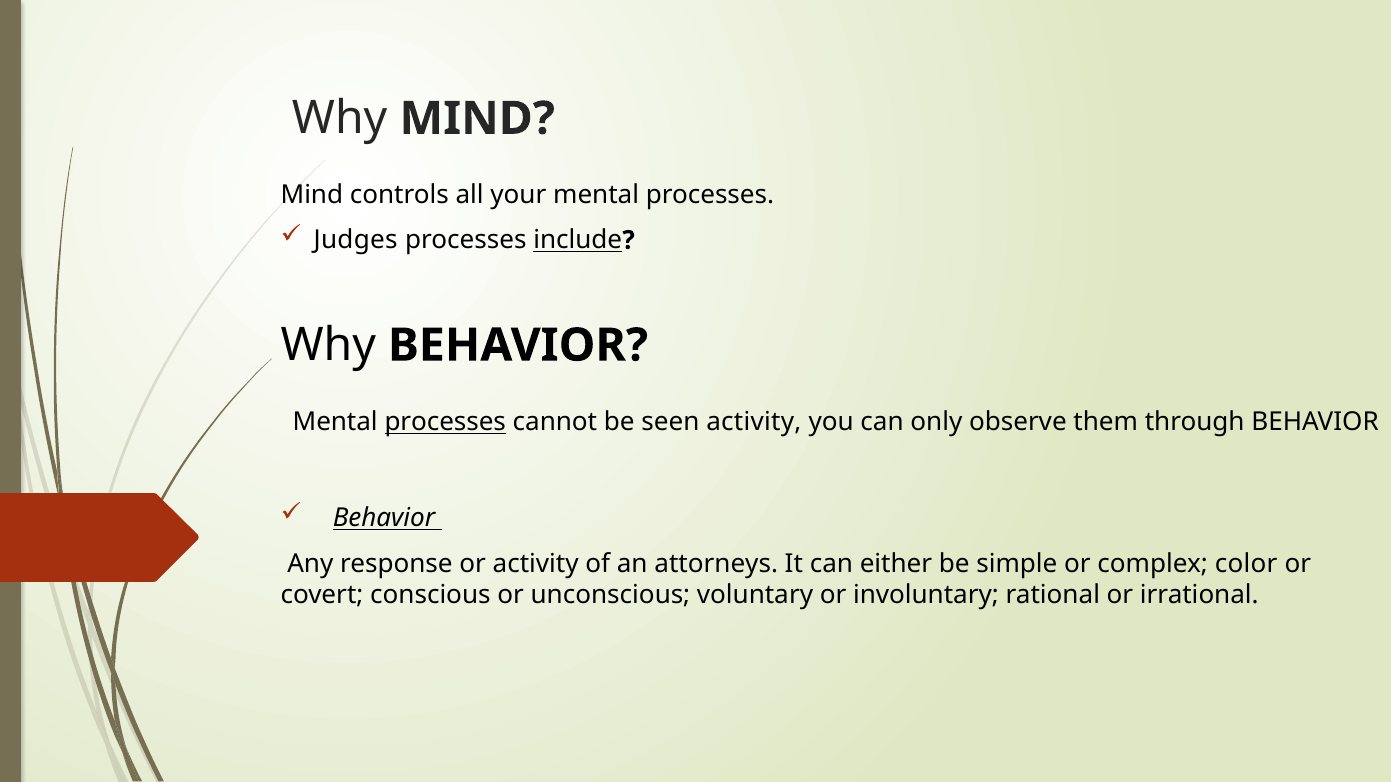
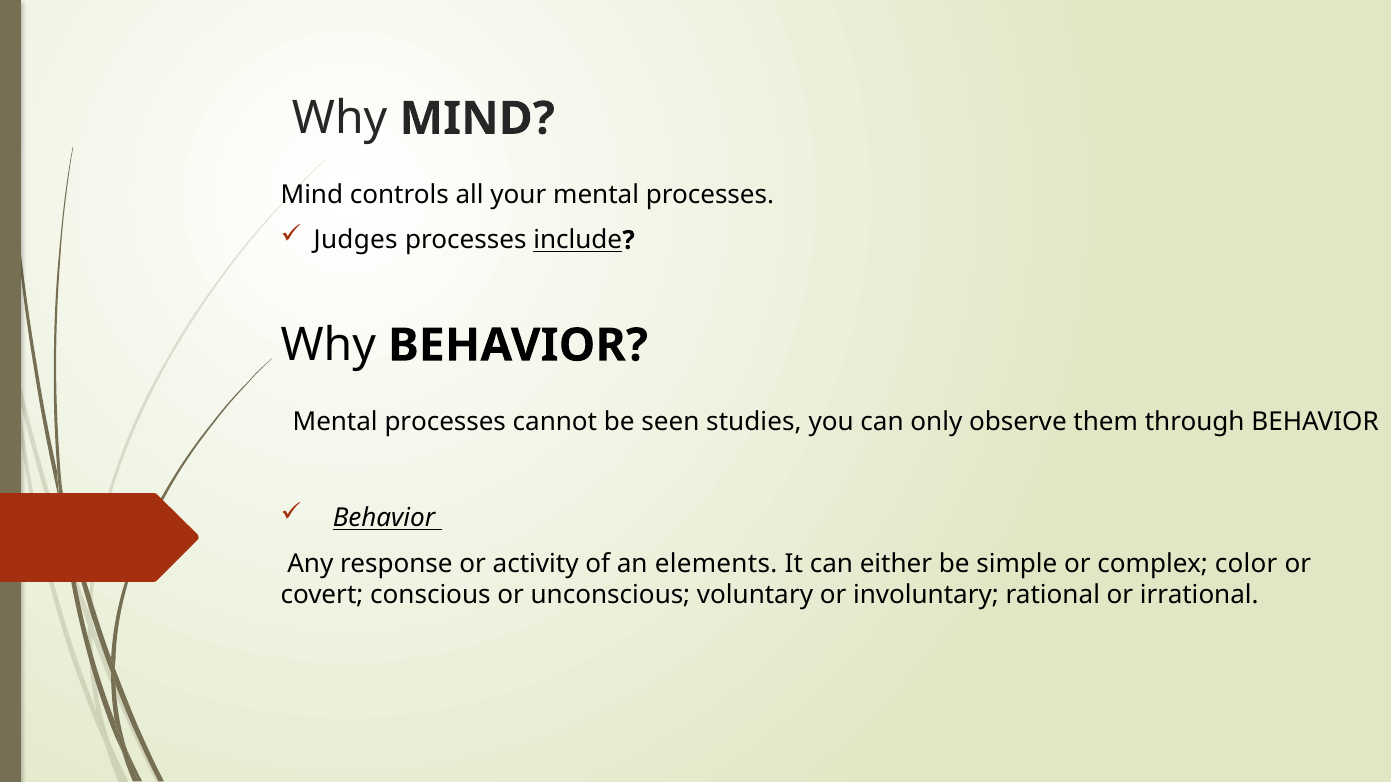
processes underline: present -> none (445, 422)
seen activity: activity -> studies (754, 422)
attorneys: attorneys -> elements (716, 564)
